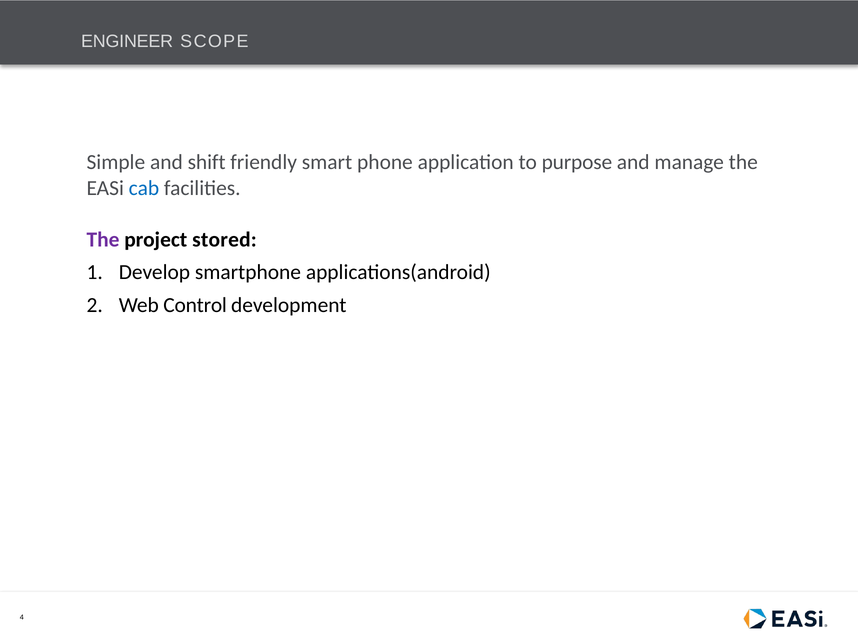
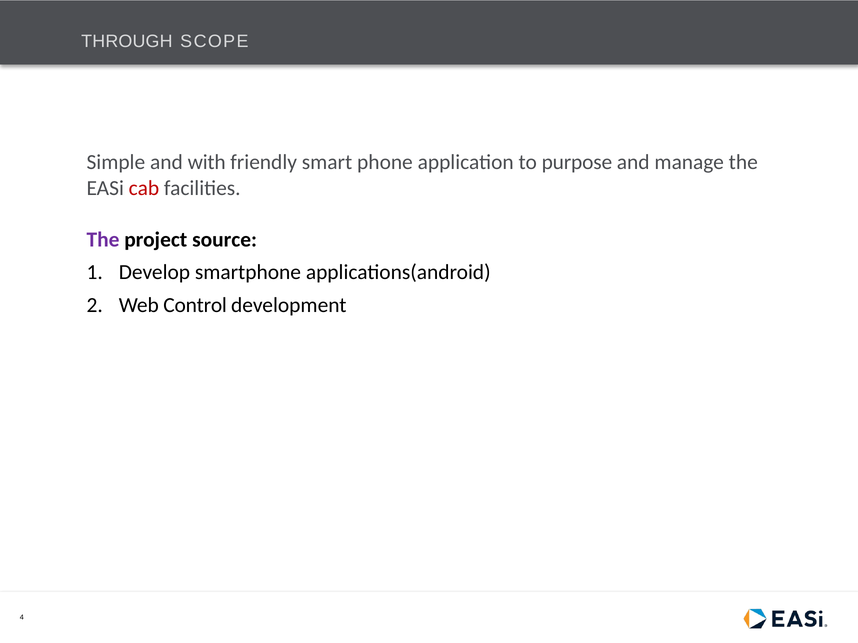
ENGINEER: ENGINEER -> THROUGH (127, 41)
shift: shift -> with (207, 162)
cab colour: blue -> red (144, 188)
stored: stored -> source (225, 240)
